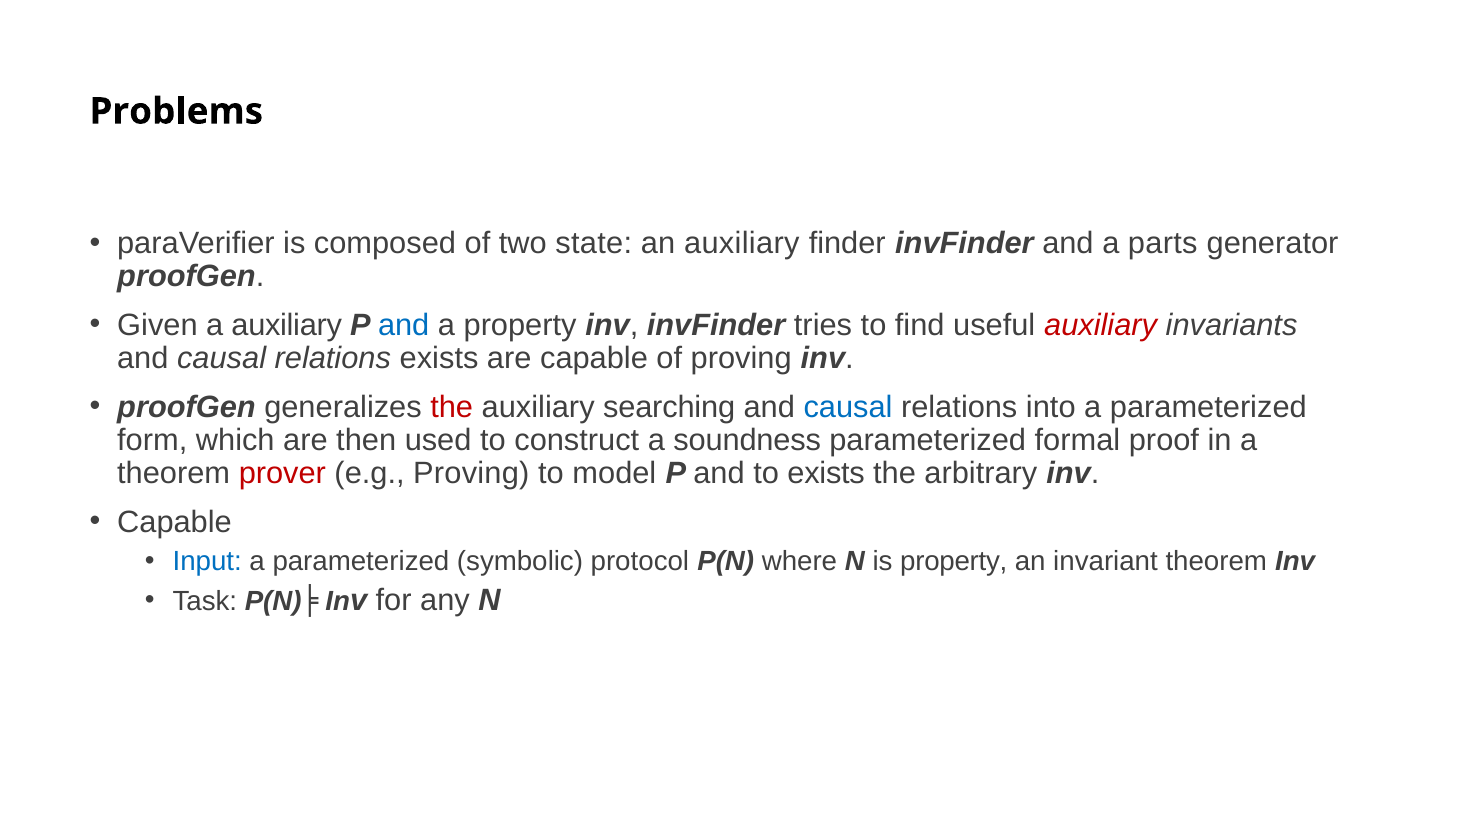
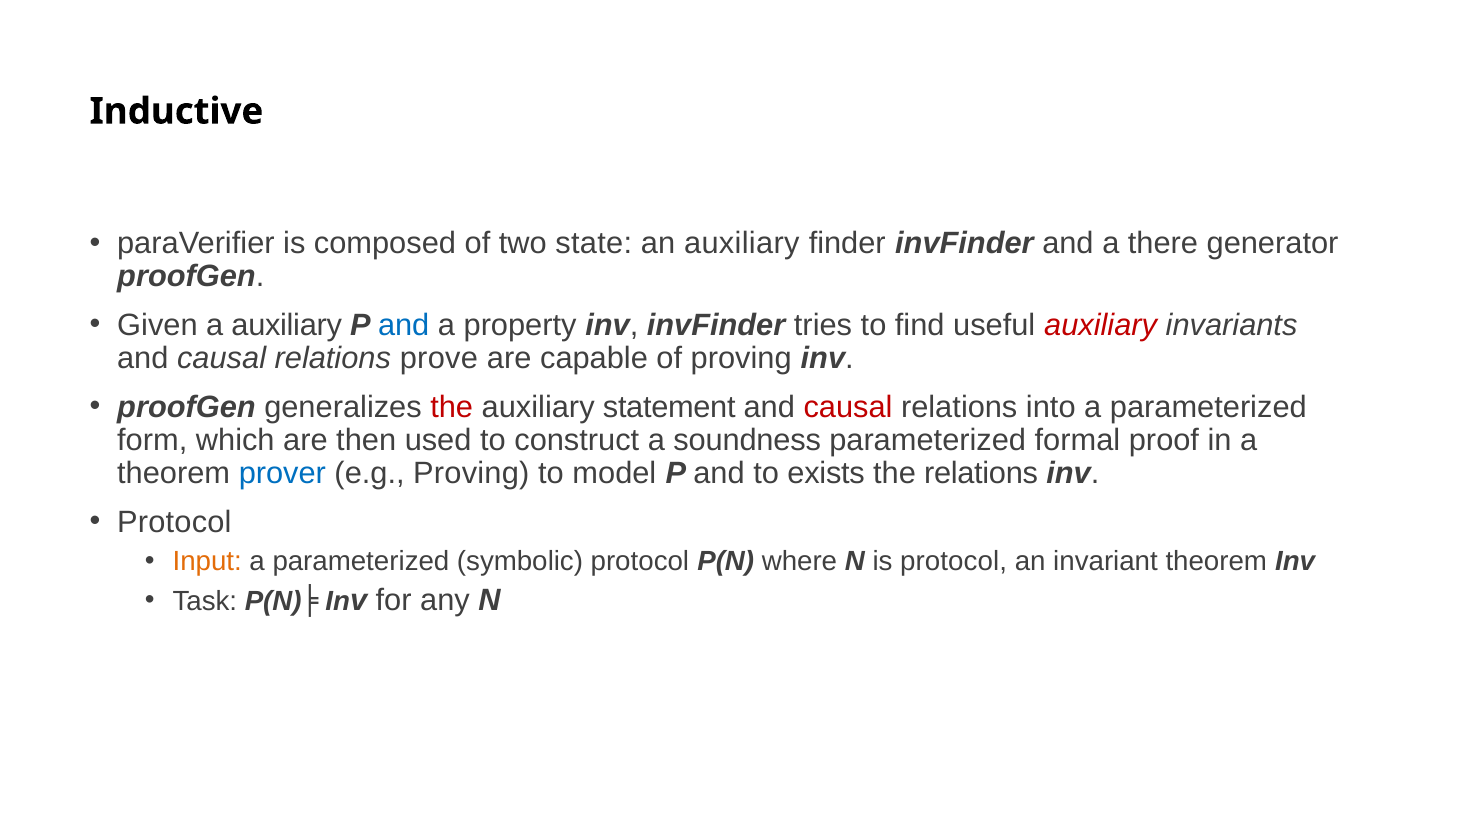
Problems: Problems -> Inductive (176, 111)
parts: parts -> there (1163, 243)
relations exists: exists -> prove (439, 358)
searching: searching -> statement (669, 407)
causal colour: blue -> red (848, 407)
prover colour: red -> blue (282, 473)
the arbitrary: arbitrary -> relations (981, 473)
Capable: Capable -> Protocol (174, 522)
Input colour: blue -> orange (207, 561)
is property: property -> protocol (954, 561)
